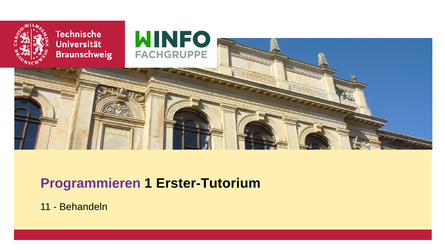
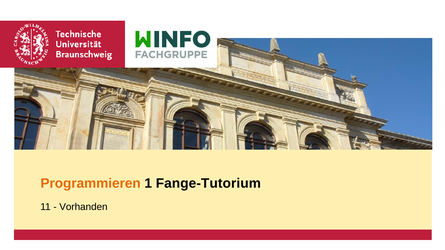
Programmieren colour: purple -> orange (91, 184)
Erster-Tutorium: Erster-Tutorium -> Fange-Tutorium (208, 184)
Behandeln: Behandeln -> Vorhanden (83, 207)
